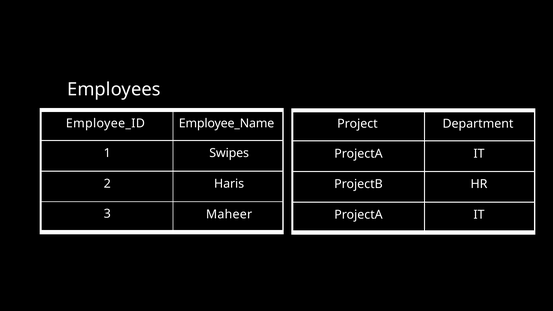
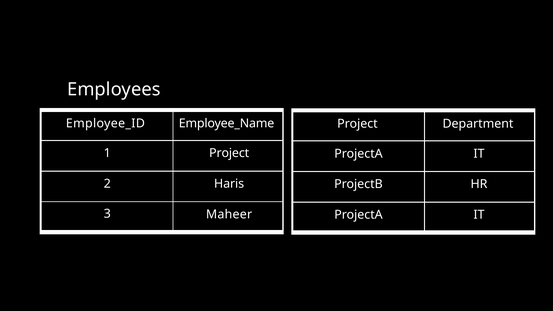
1 Swipes: Swipes -> Project (229, 153)
